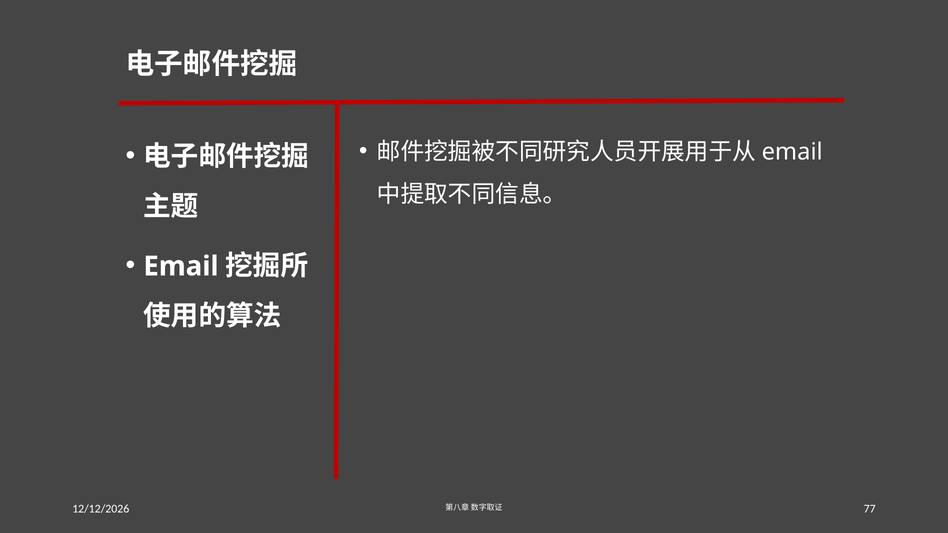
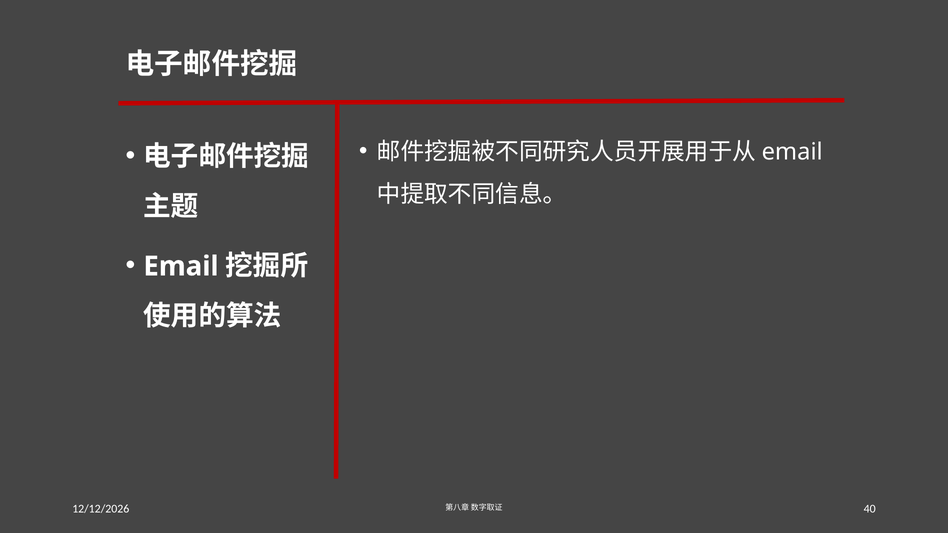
77: 77 -> 40 (870, 509)
